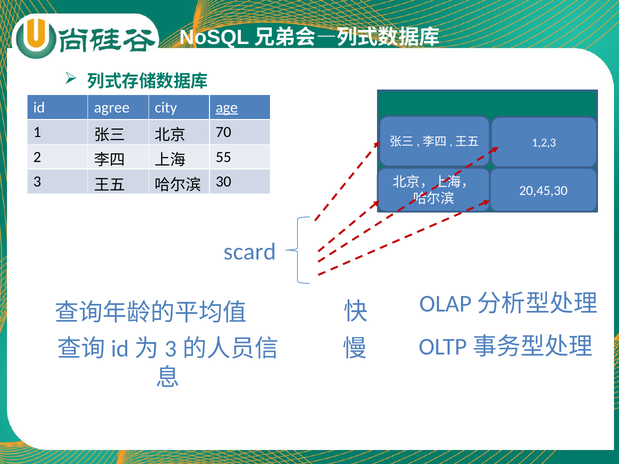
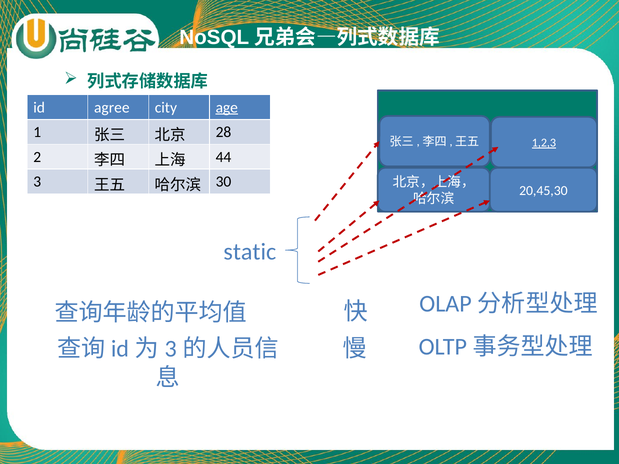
70: 70 -> 28 (223, 132)
1,2,3 underline: none -> present (544, 143)
55: 55 -> 44 (223, 157)
scard: scard -> static (250, 252)
